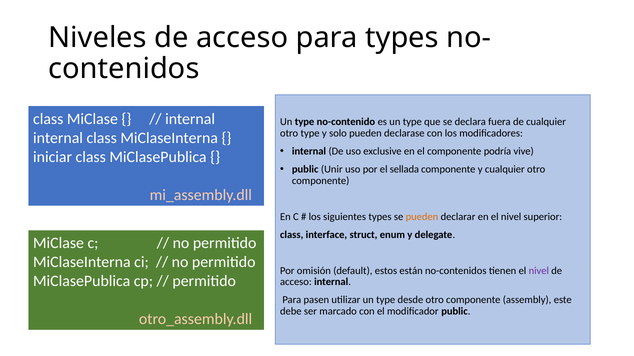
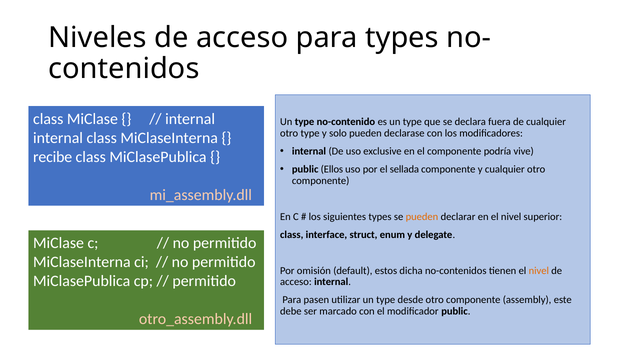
iniciar: iniciar -> recibe (53, 157)
Unir: Unir -> Ellos (332, 170)
están: están -> dicha (411, 271)
nivel colour: purple -> orange (539, 271)
